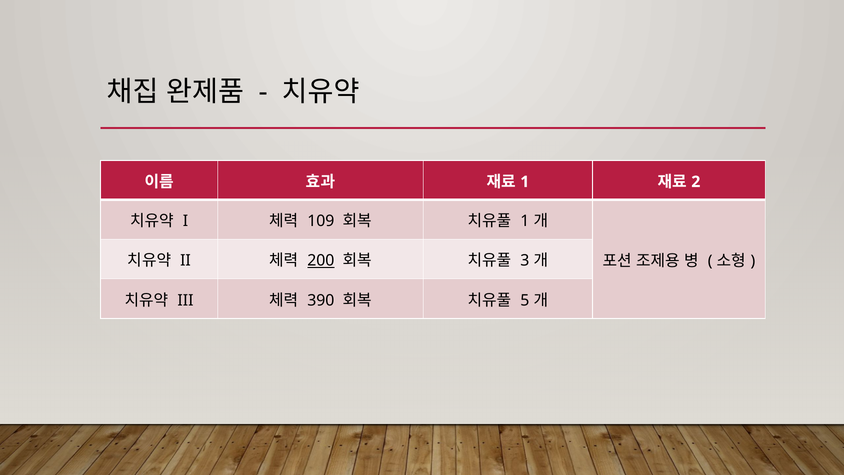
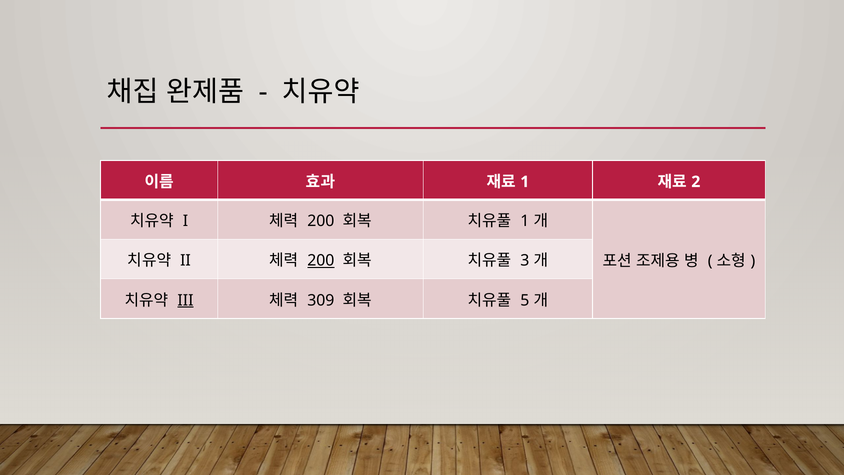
109: 109 -> 200 (321, 221)
III underline: none -> present (185, 300)
390: 390 -> 309 (321, 300)
